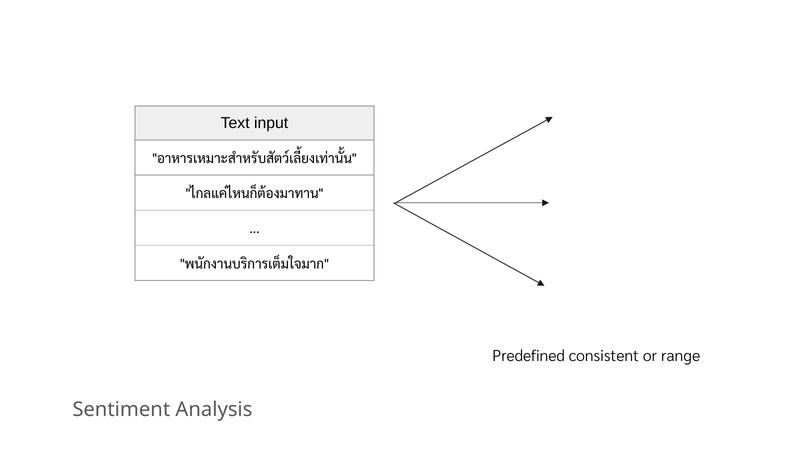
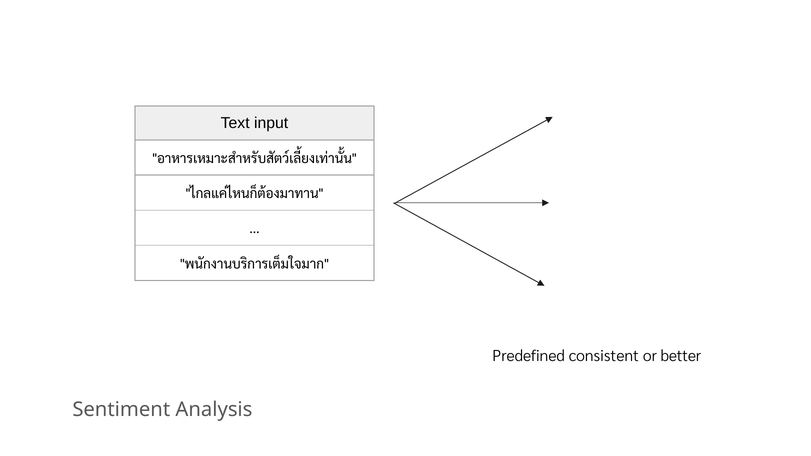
range: range -> better (681, 356)
